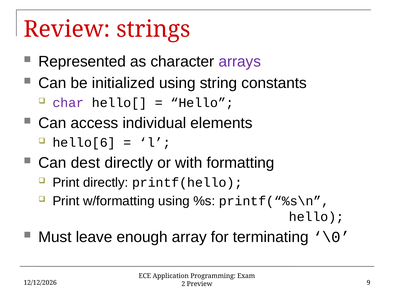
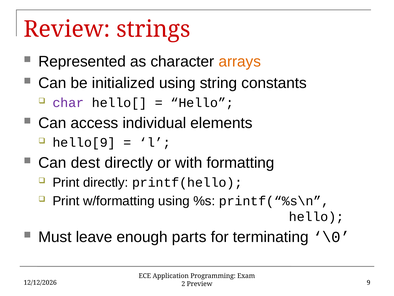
arrays colour: purple -> orange (240, 61)
hello[6: hello[6 -> hello[9 (84, 142)
array: array -> parts (189, 237)
